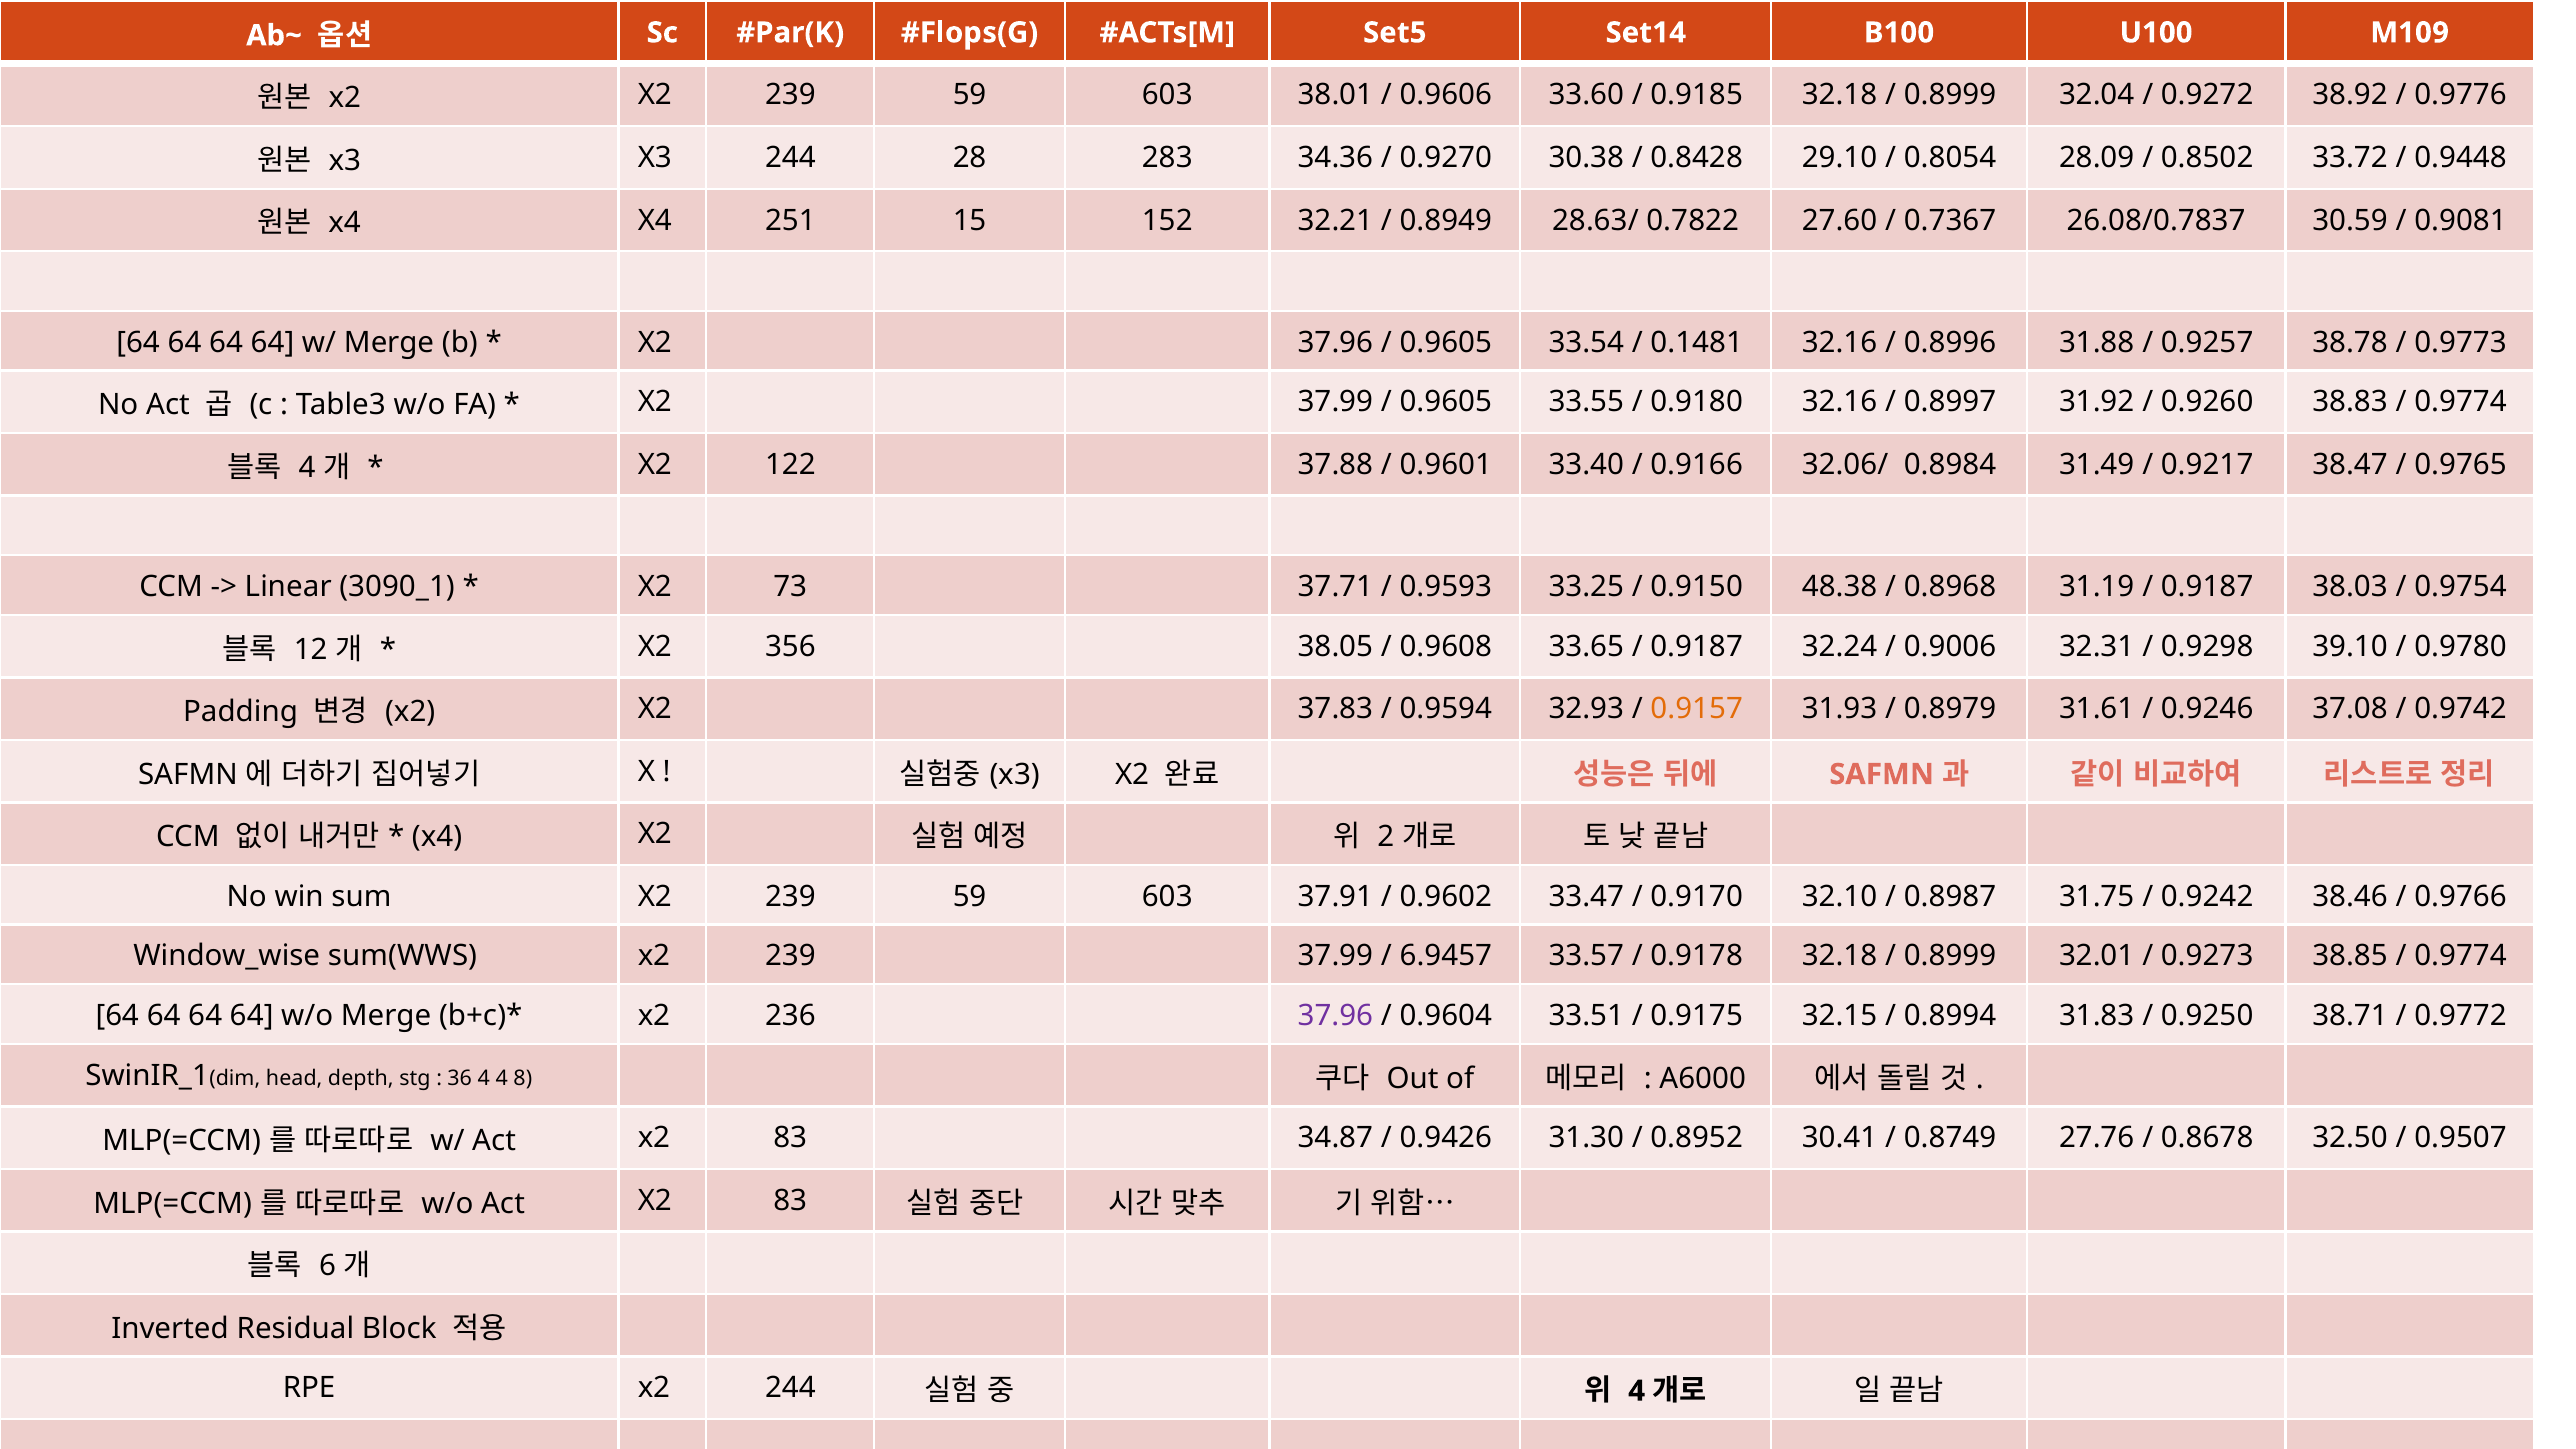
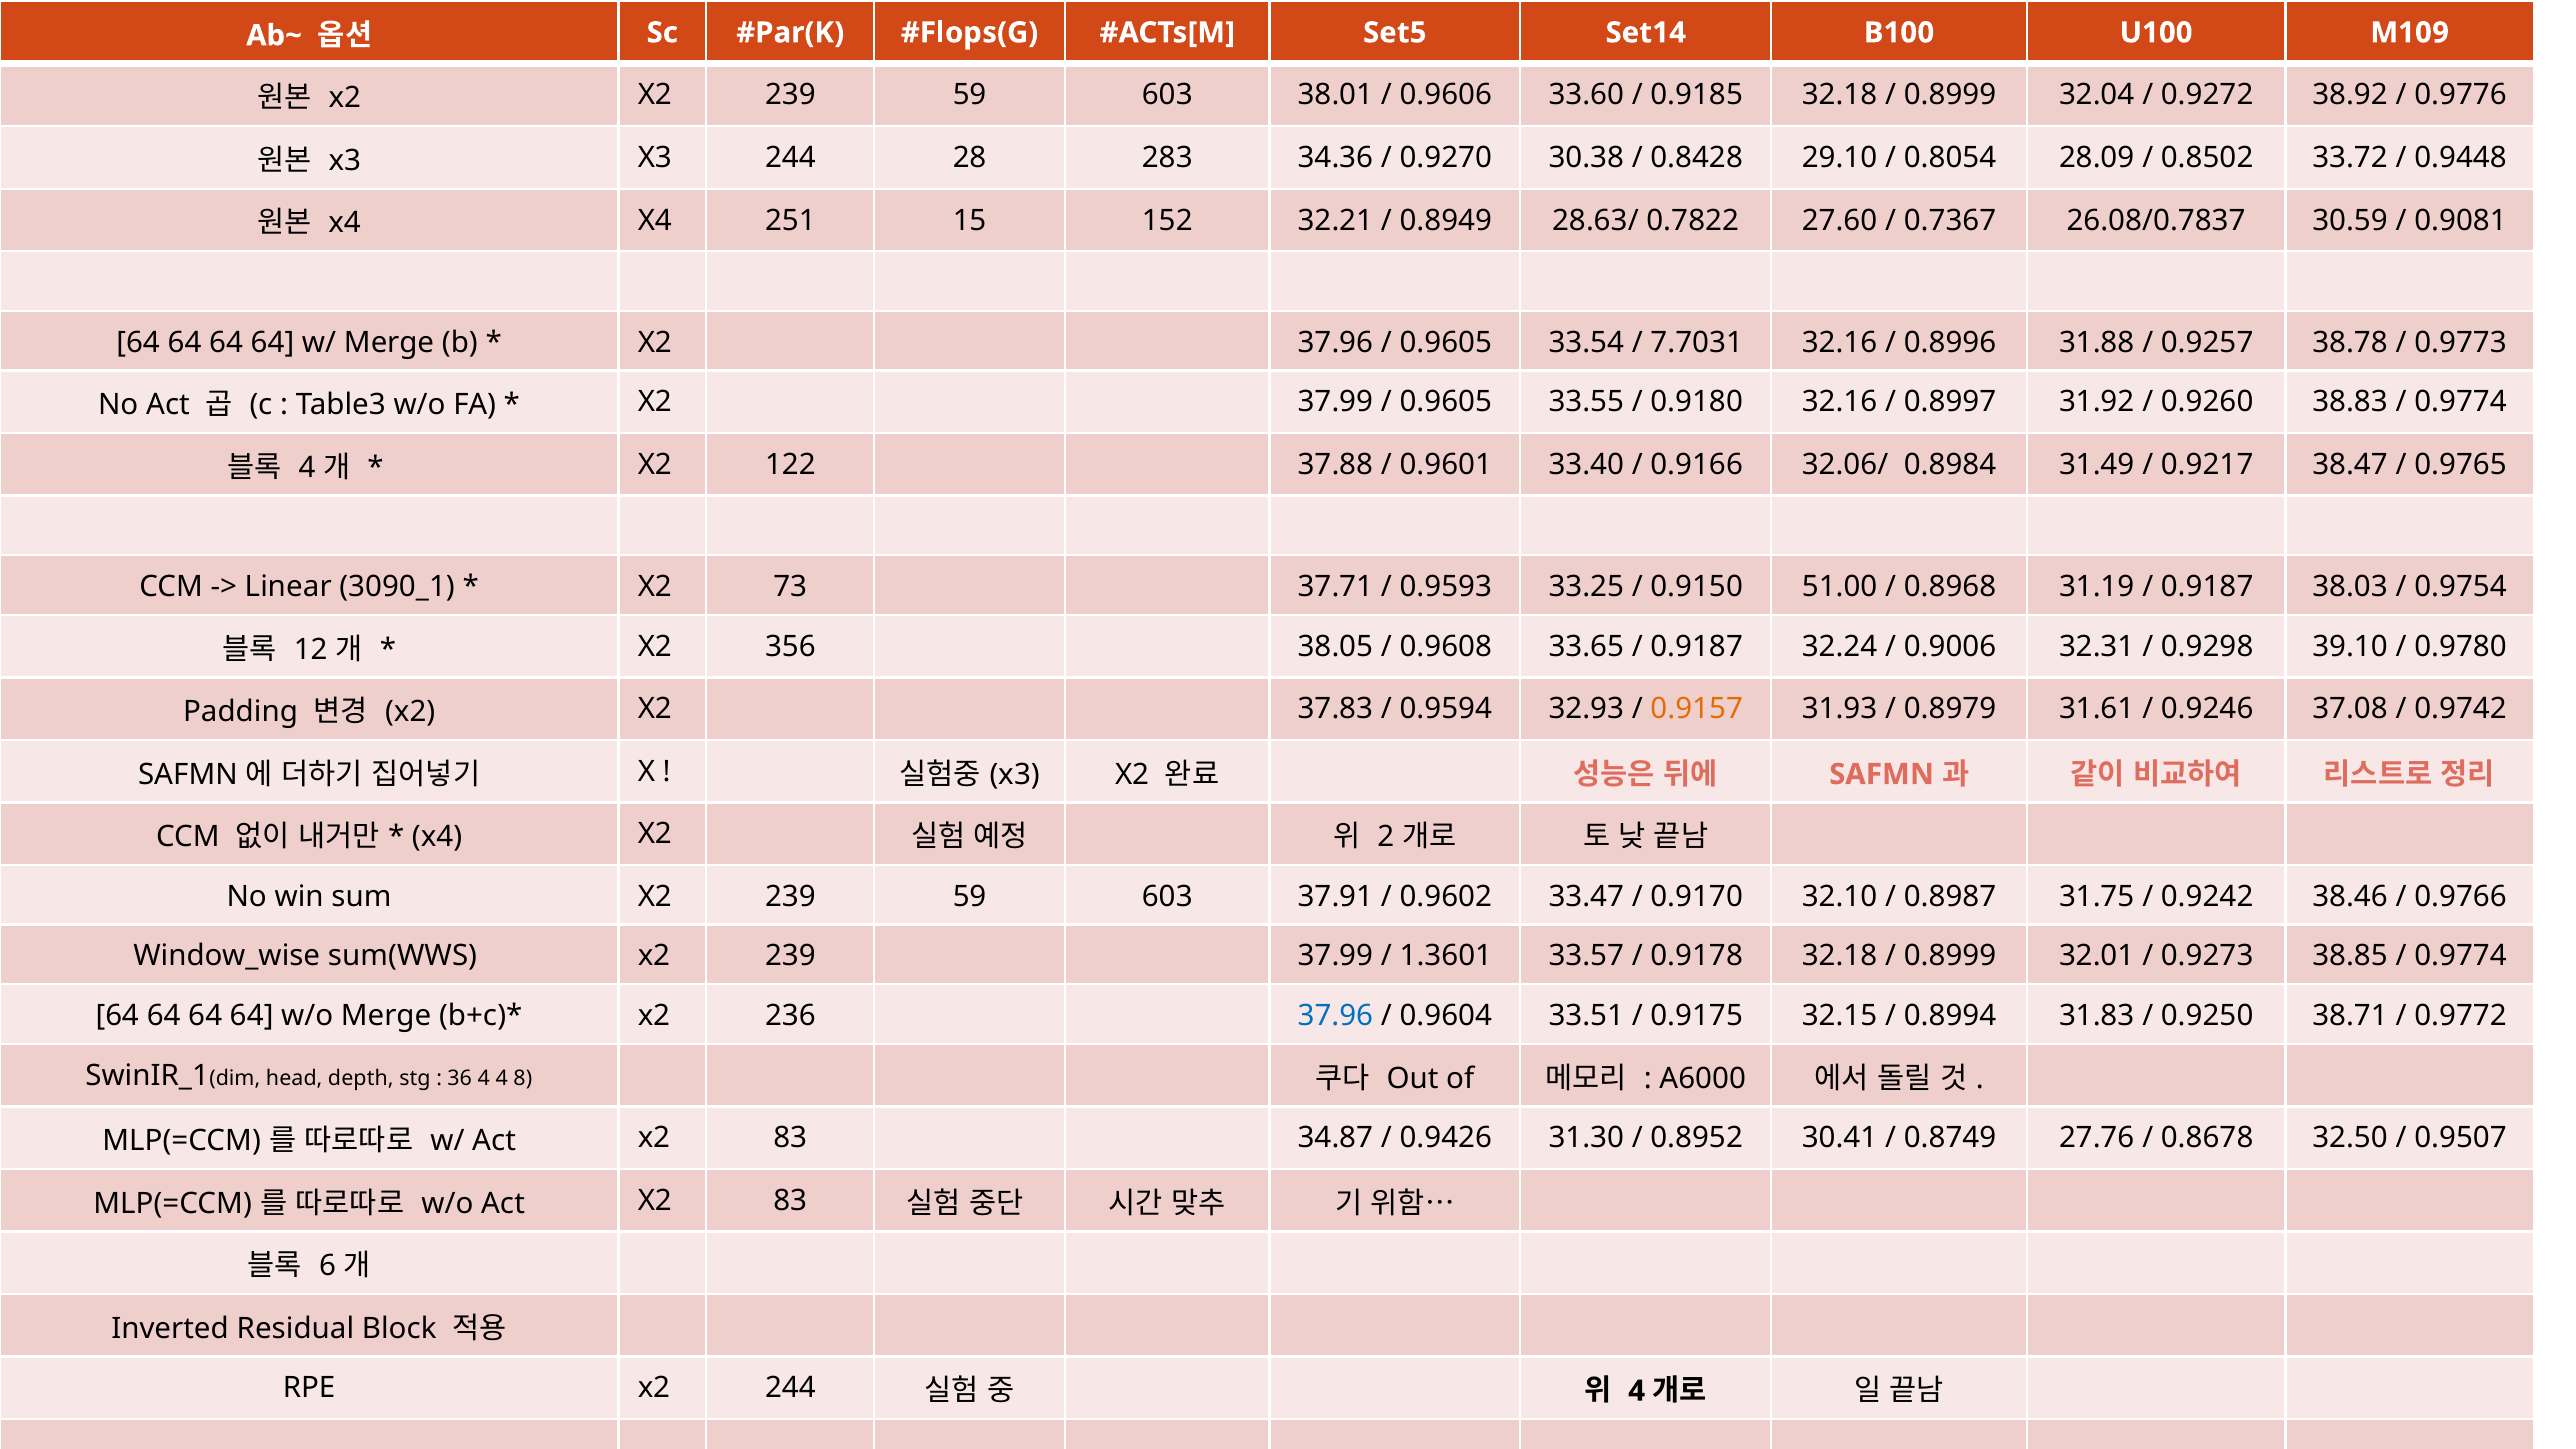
0.1481: 0.1481 -> 7.7031 (1697, 342)
48.38: 48.38 -> 51.00 (1840, 587)
6.9457: 6.9457 -> 1.3601 (1446, 956)
37.96 colour: purple -> blue (1335, 1016)
